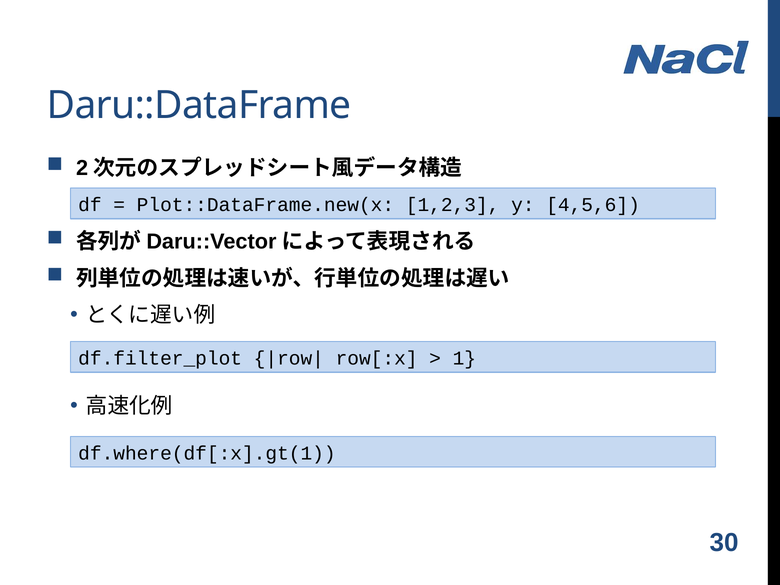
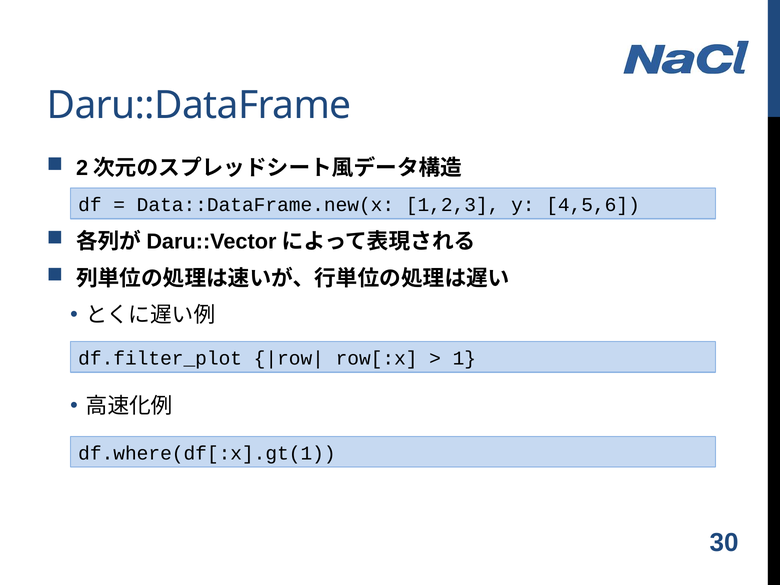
Plot::DataFrame.new(x: Plot::DataFrame.new(x -> Data::DataFrame.new(x (265, 205)
